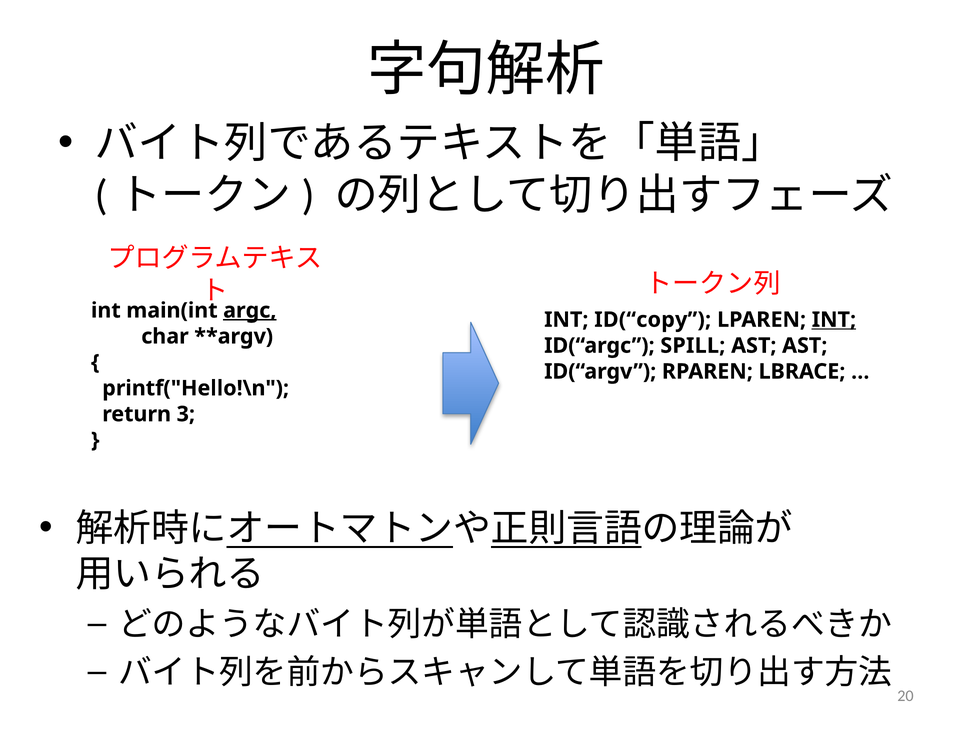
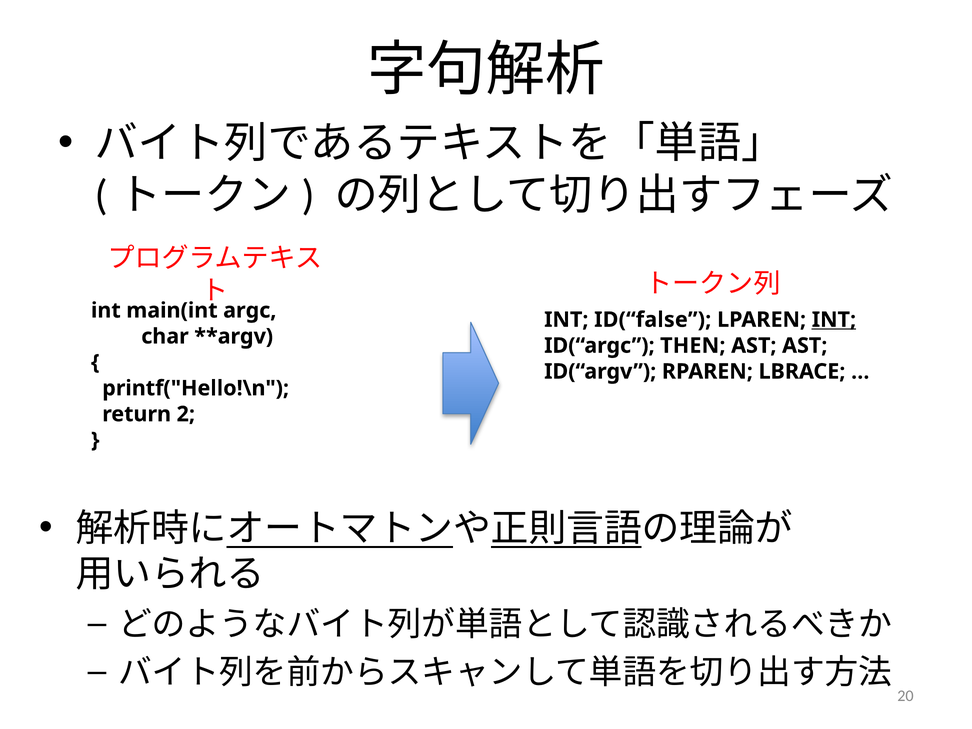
argc underline: present -> none (250, 311)
ID(“copy: ID(“copy -> ID(“false (653, 320)
SPILL: SPILL -> THEN (693, 346)
3: 3 -> 2 (186, 414)
